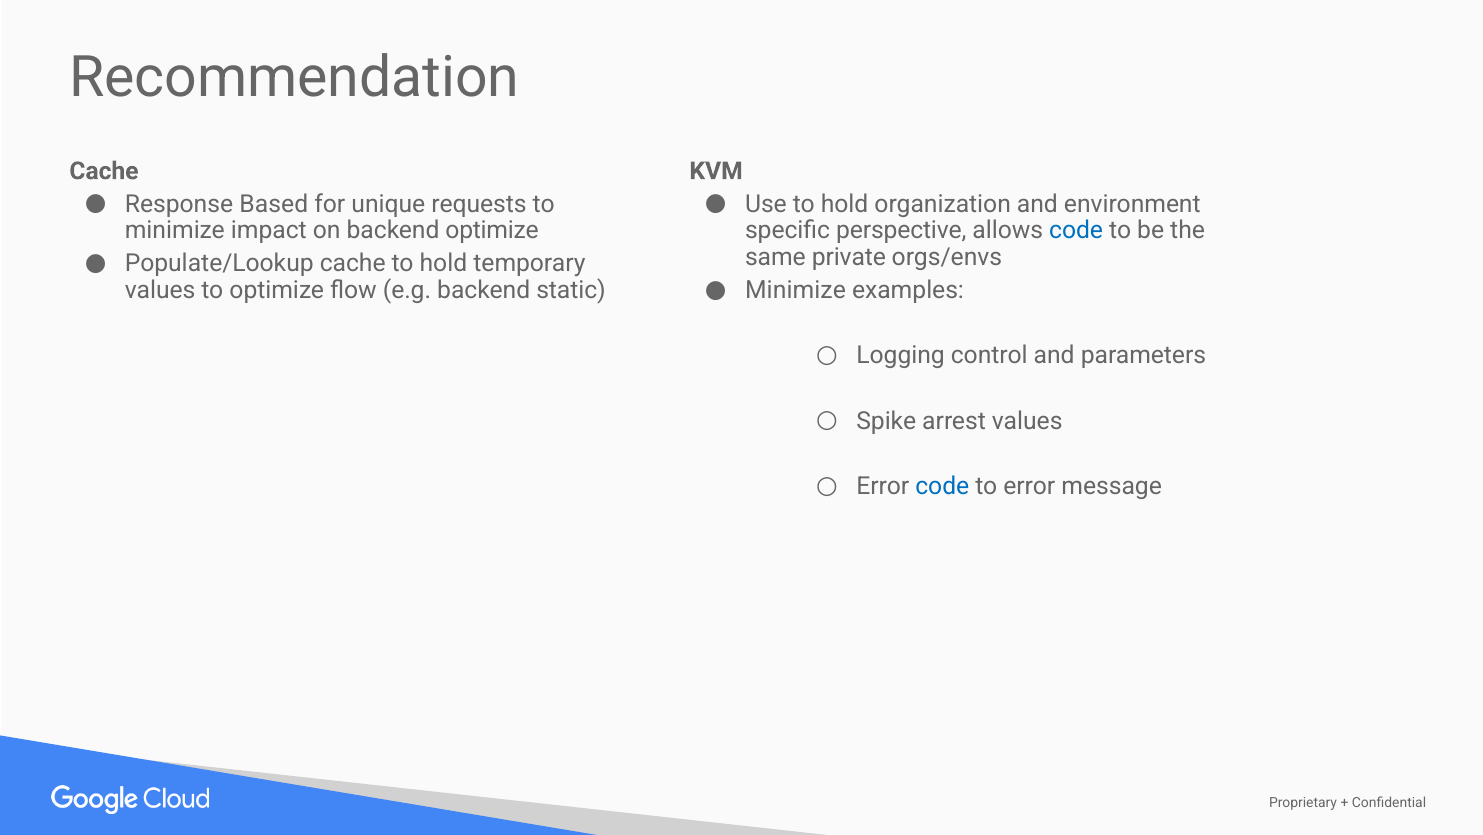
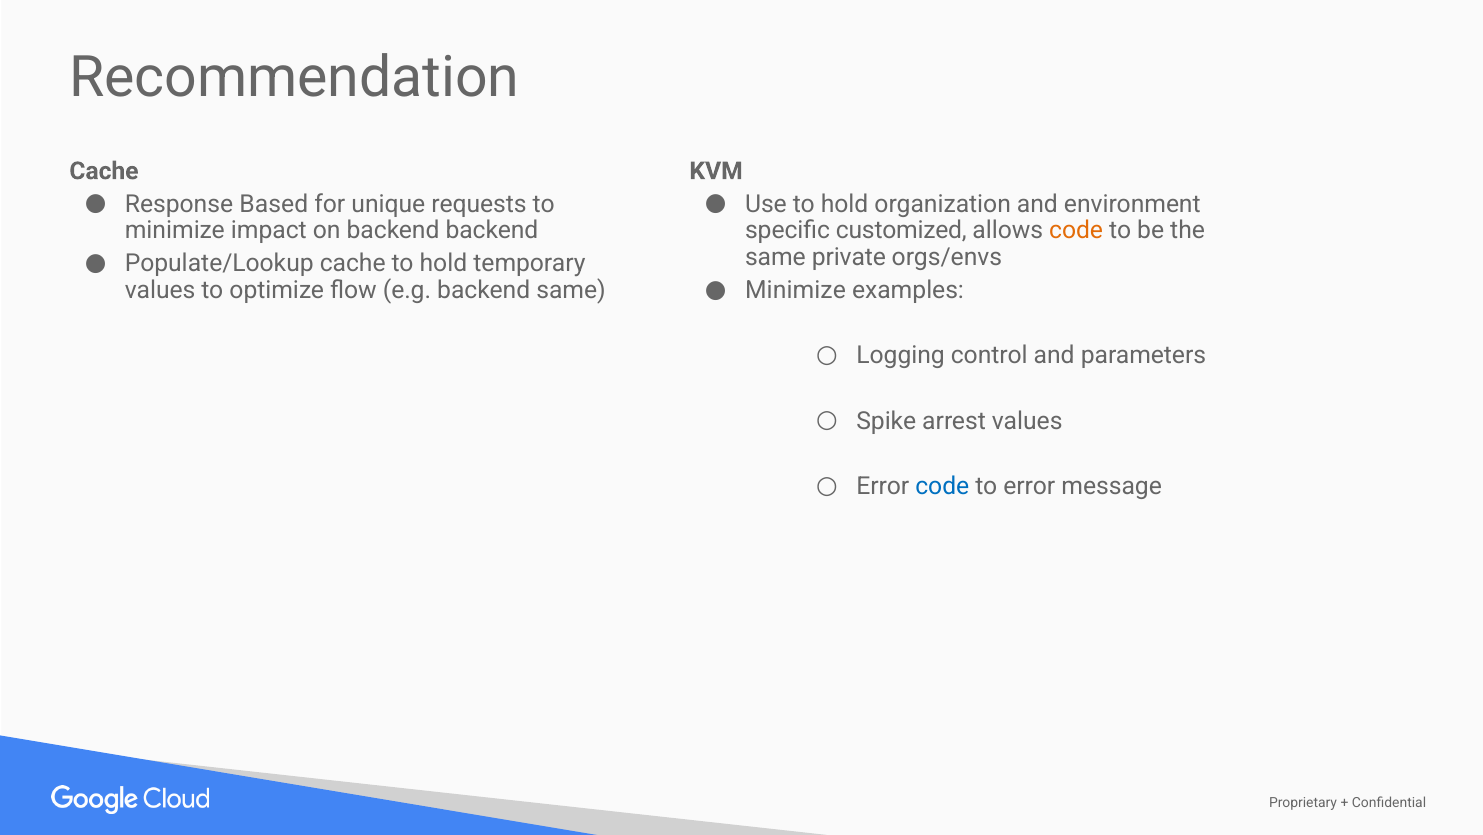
backend optimize: optimize -> backend (492, 231)
perspective: perspective -> customized (901, 231)
code colour: blue -> orange (1076, 231)
backend static: static -> same (571, 290)
